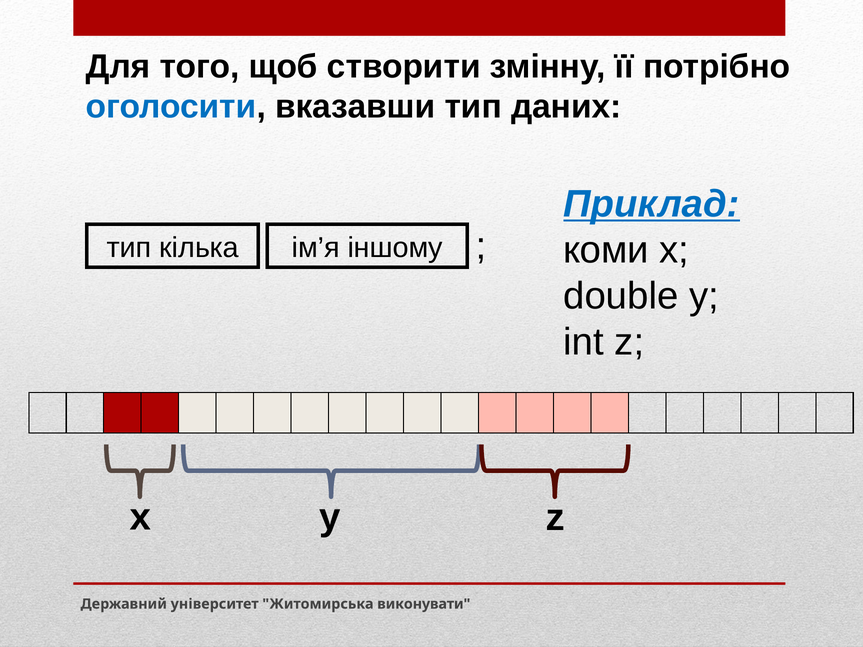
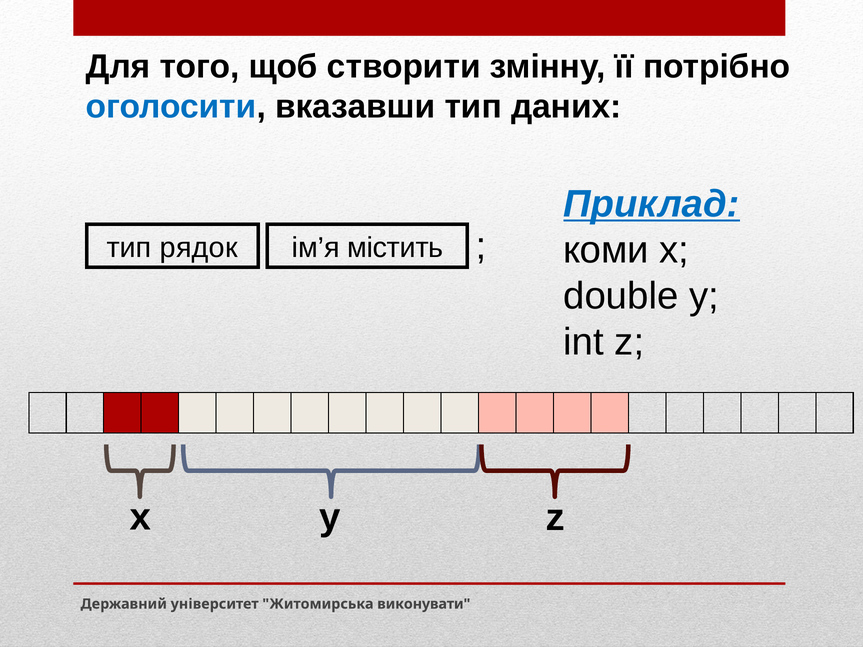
кілька: кілька -> рядок (199, 248)
іншому: іншому -> містить (395, 248)
